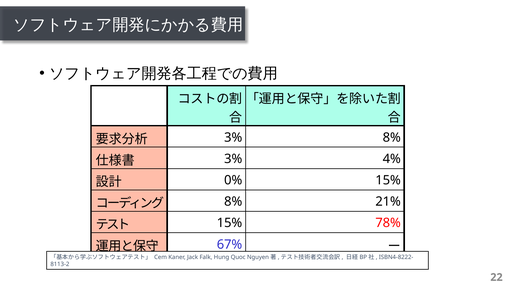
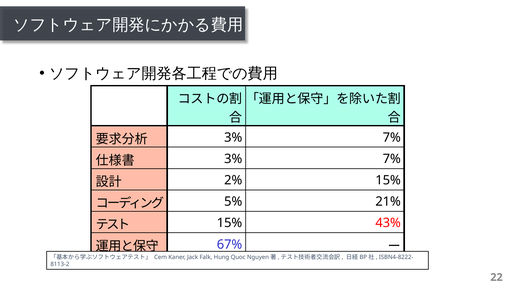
8%: 8% -> 7% (392, 137)
4%: 4% -> 7% (392, 159)
0%: 0% -> 2% (233, 180)
8%: 8% -> 5% (233, 202)
78%: 78% -> 43% (388, 223)
